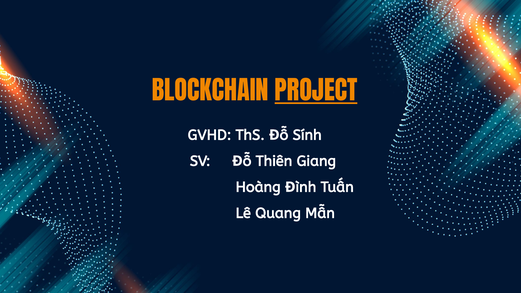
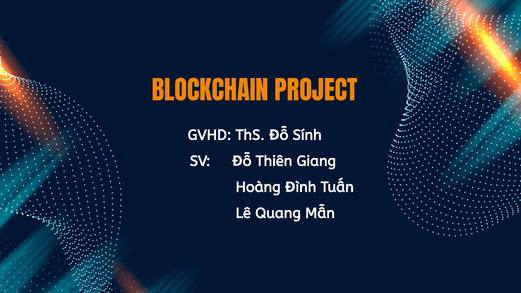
PROJECT underline: present -> none (316, 92)
